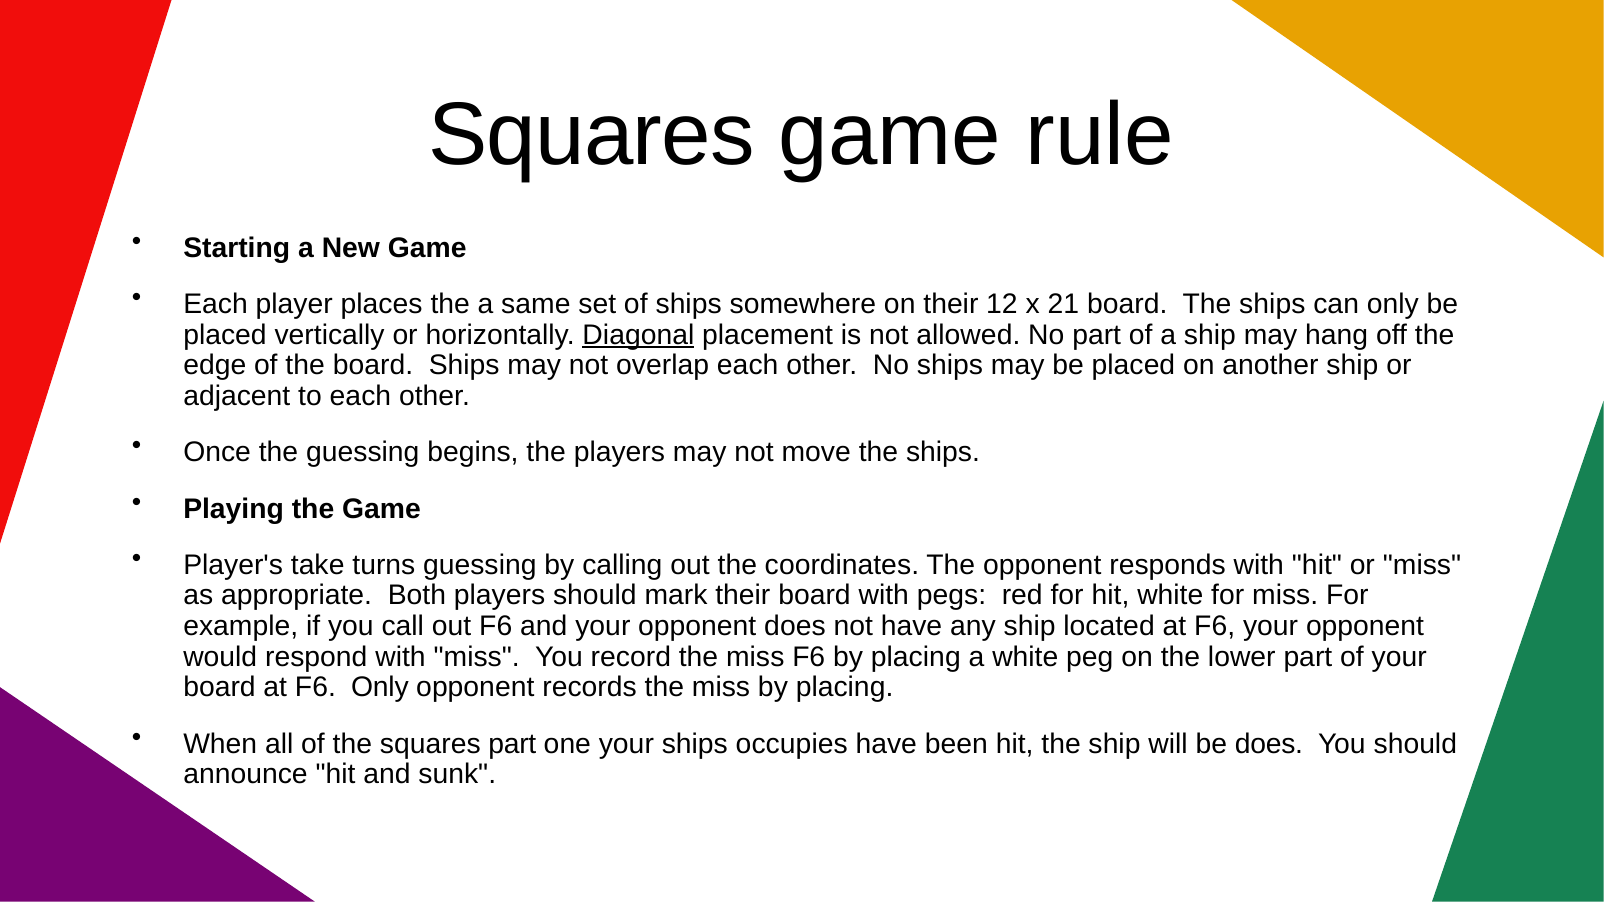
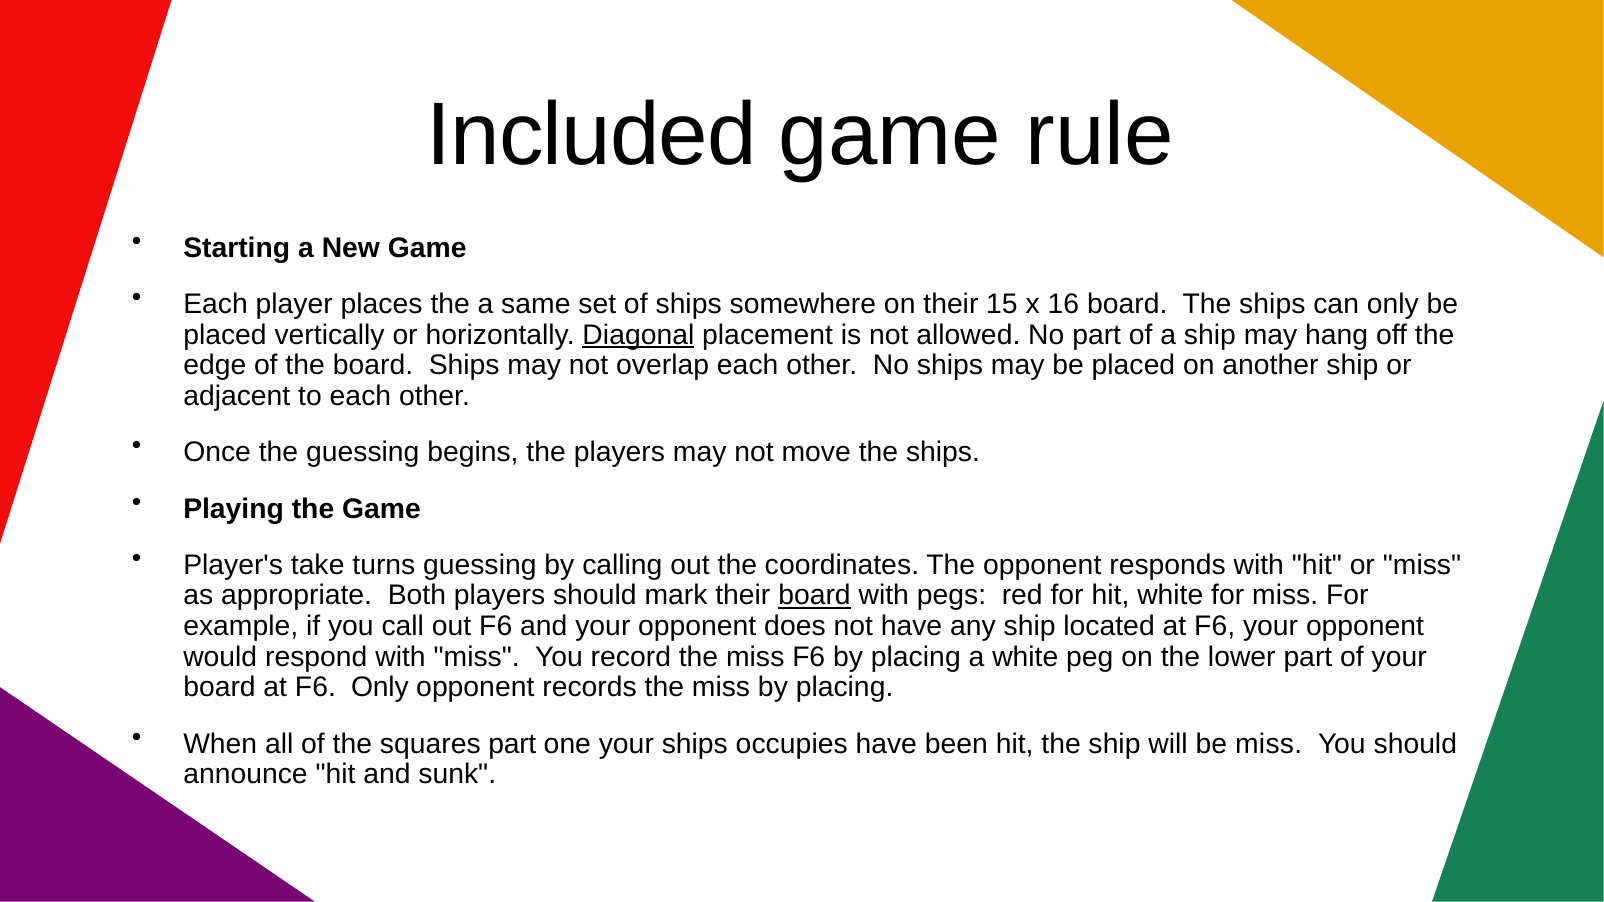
Squares: Squares -> Included (592, 135)
12: 12 -> 15 (1002, 304)
21: 21 -> 16 (1063, 304)
board underline: none -> present (815, 596)
be does: does -> miss (1269, 744)
